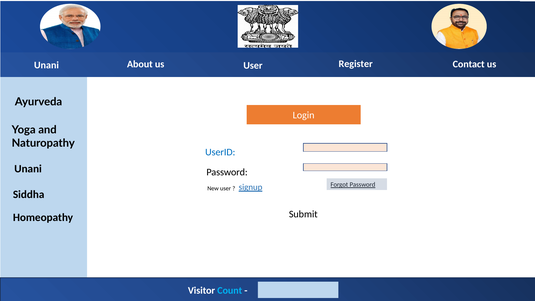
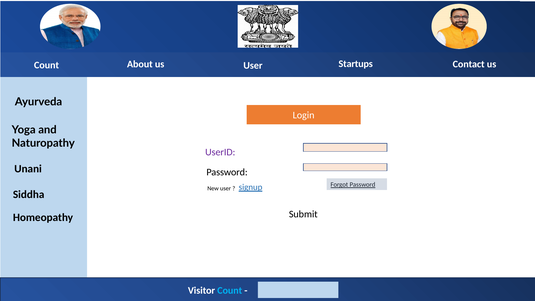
Unani: Unani -> Count (47, 65)
Register: Register -> Startups (356, 64)
UserID colour: blue -> purple (220, 152)
